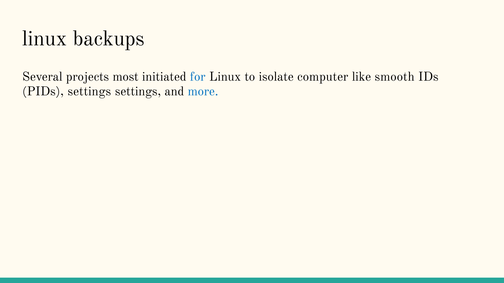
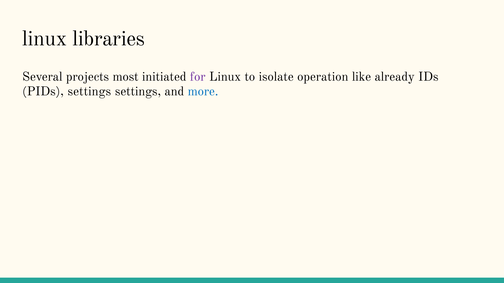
backups: backups -> libraries (109, 39)
for colour: blue -> purple (198, 77)
computer: computer -> operation (323, 77)
smooth: smooth -> already (395, 77)
